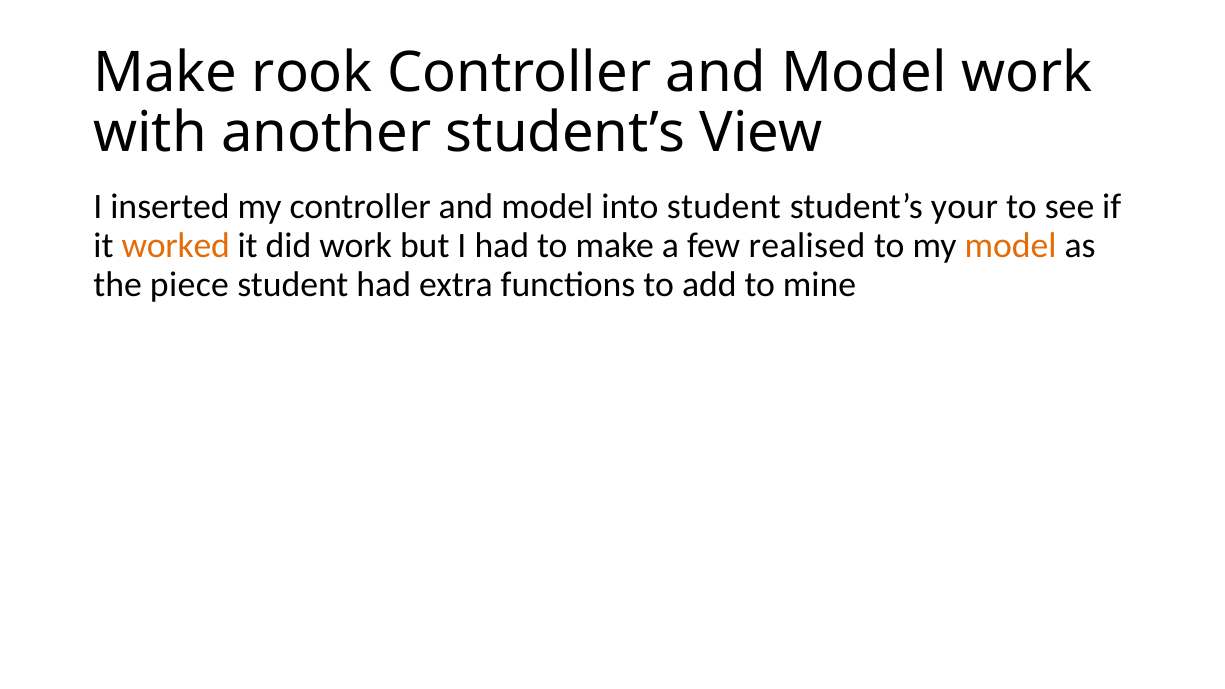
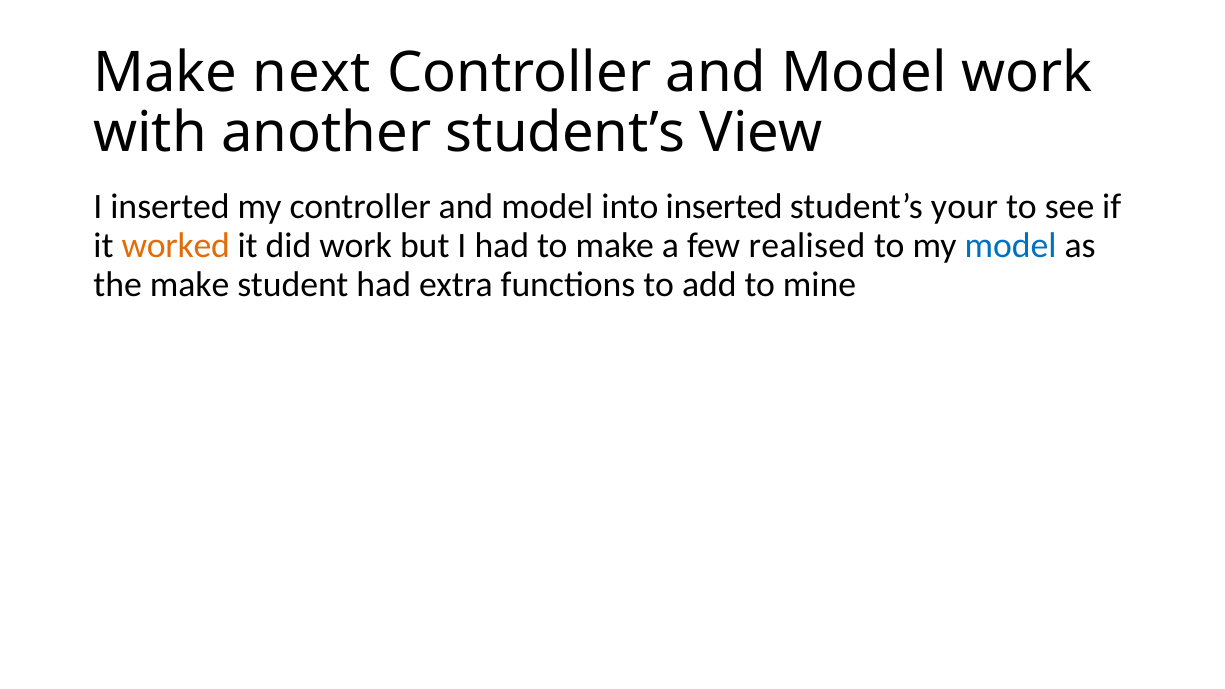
rook: rook -> next (312, 73)
into student: student -> inserted (724, 207)
model colour: orange -> blue (1011, 246)
the piece: piece -> make (190, 284)
